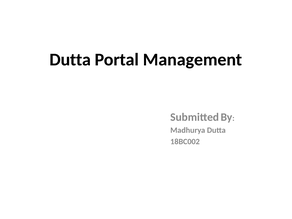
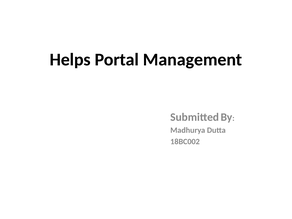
Dutta: Dutta -> Helps (70, 60)
